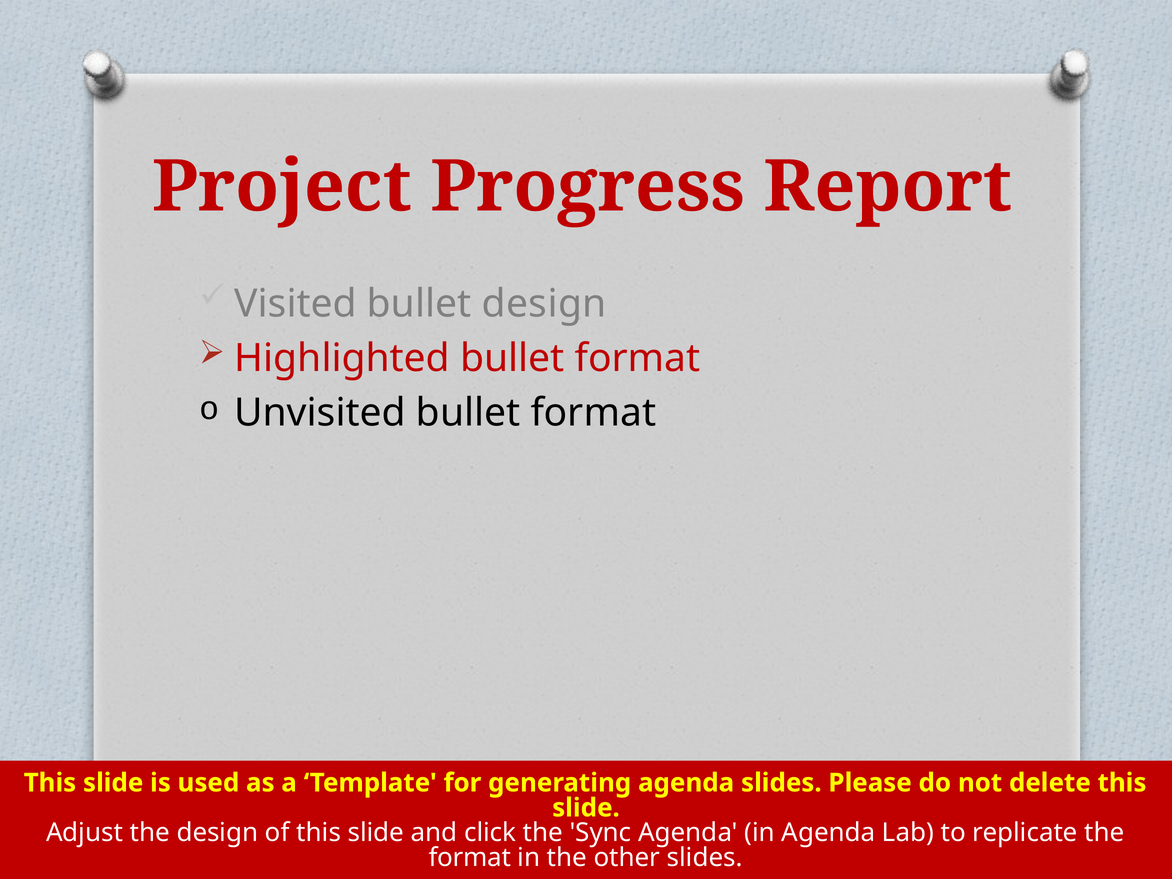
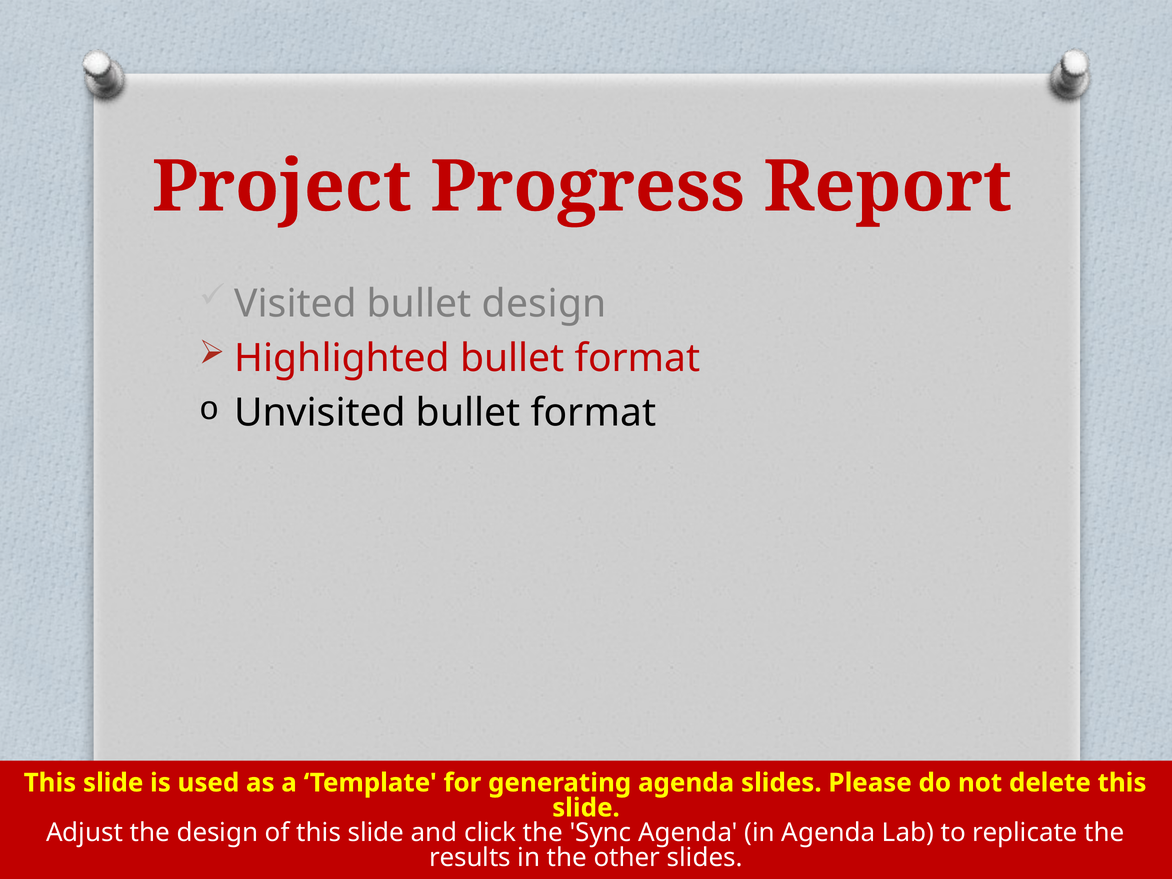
format: format -> results (470, 858)
